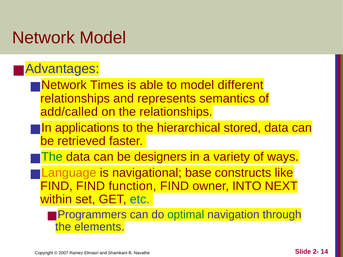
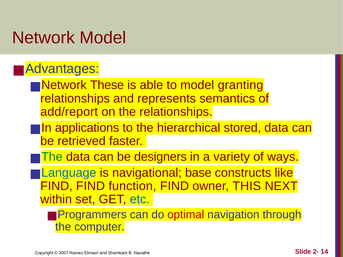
Times: Times -> These (107, 85)
different: different -> granting (241, 85)
add/called: add/called -> add/report (69, 112)
Language colour: orange -> blue (69, 173)
INTO: INTO -> THIS (247, 186)
optimal colour: green -> red (186, 215)
elements: elements -> computer (99, 227)
